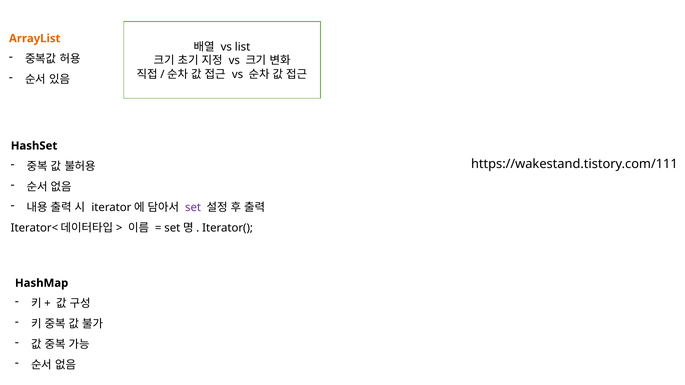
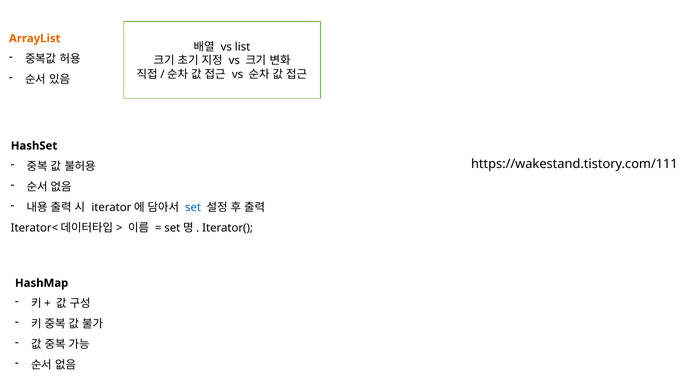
set colour: purple -> blue (193, 207)
